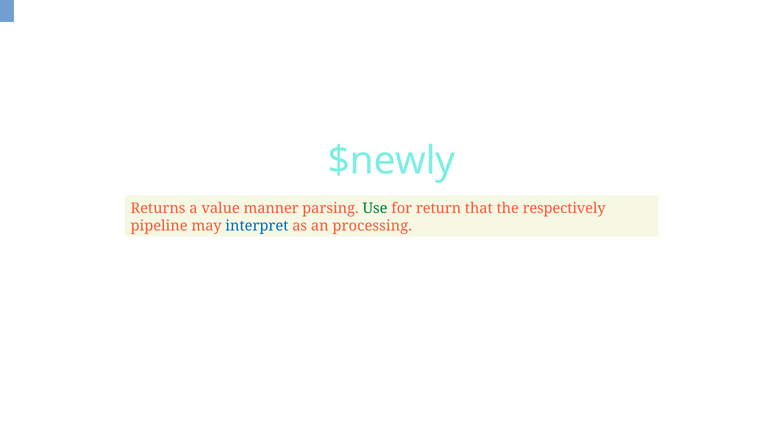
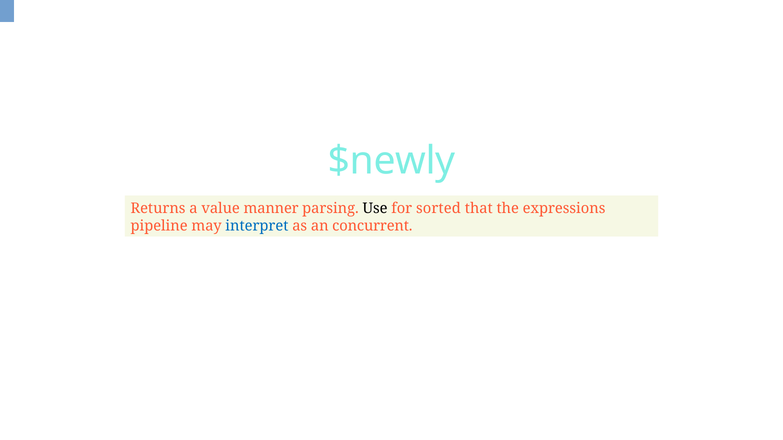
Use colour: green -> black (375, 208)
return: return -> sorted (438, 208)
respectively: respectively -> expressions (564, 208)
processing: processing -> concurrent (372, 226)
